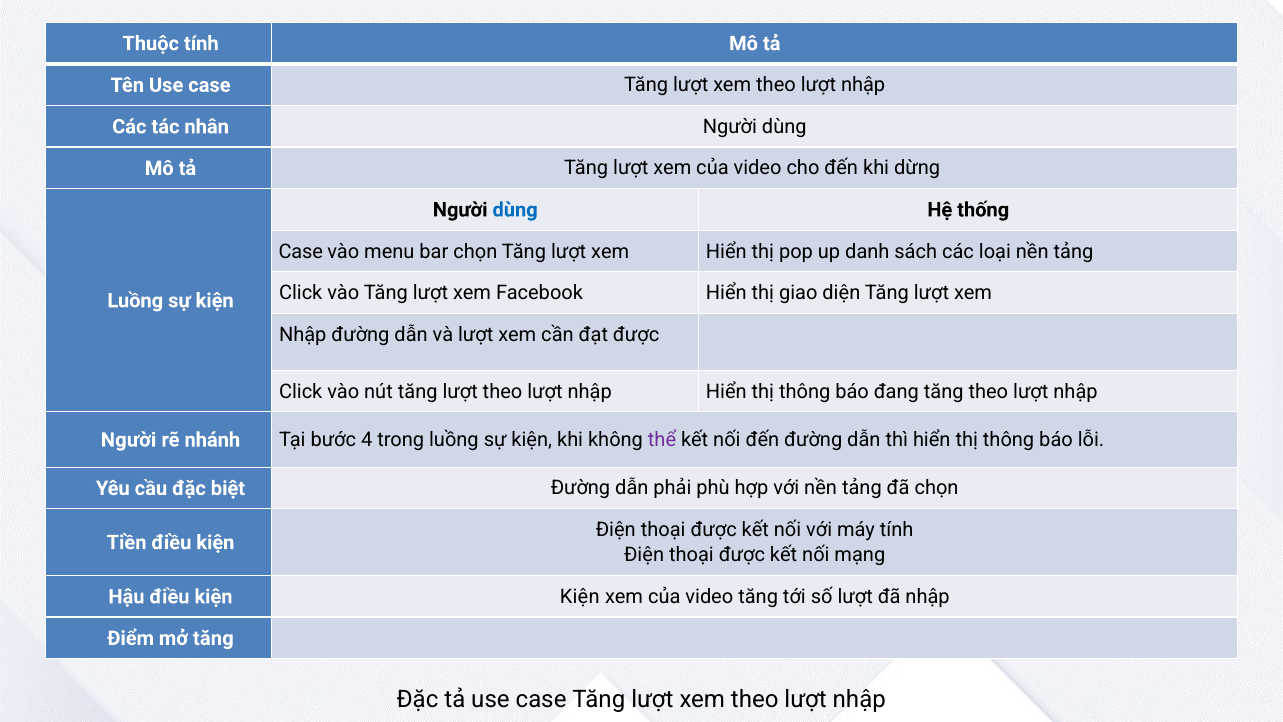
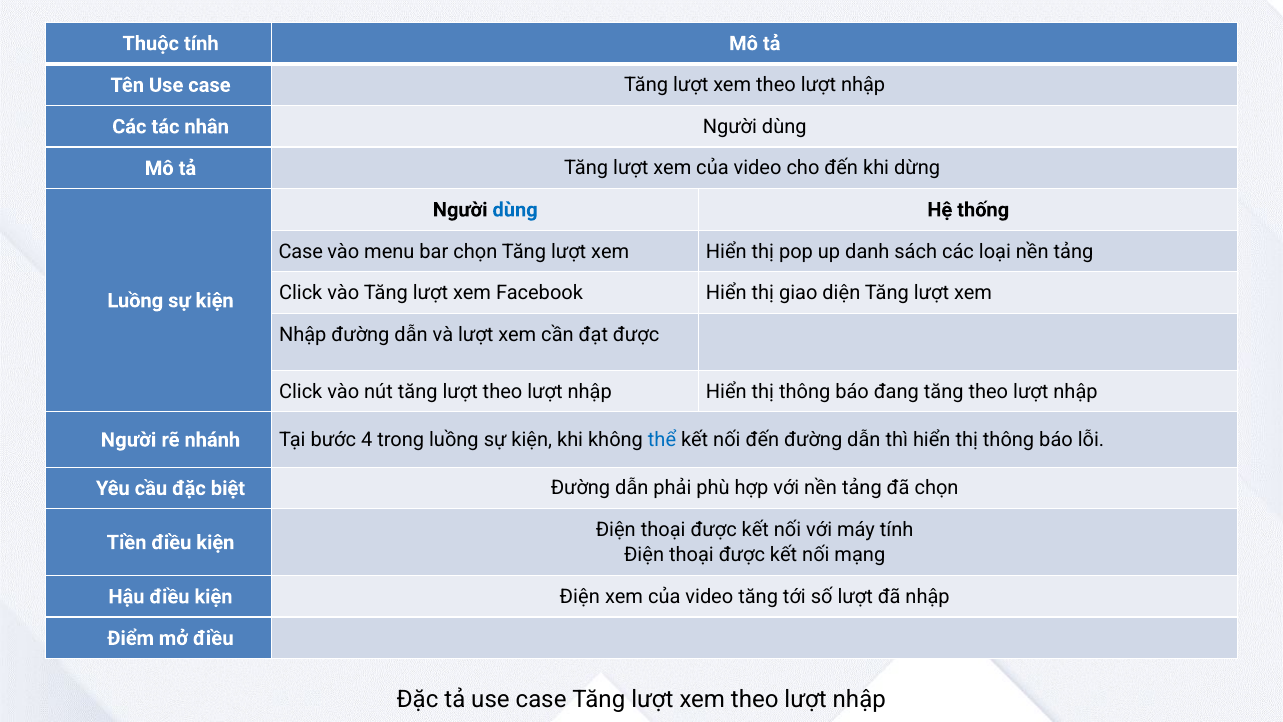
thể colour: purple -> blue (662, 440)
Hậu điều kiện Kiện: Kiện -> Điện (580, 596)
mở tăng: tăng -> điều (213, 638)
